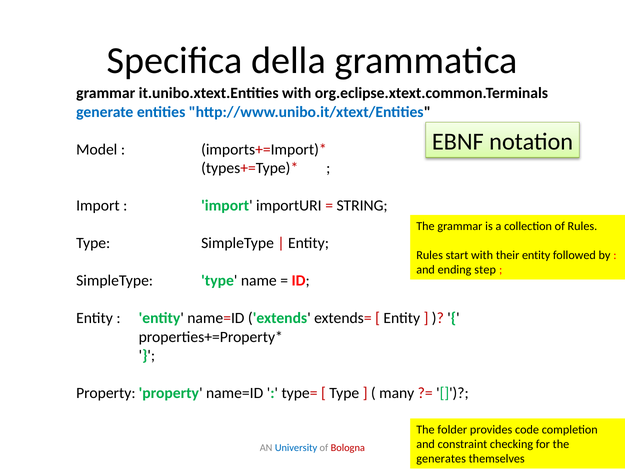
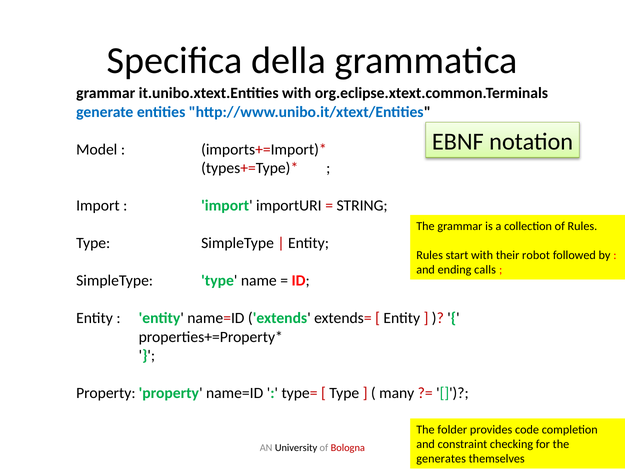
their entity: entity -> robot (536, 255)
step: step -> calls (485, 270)
University colour: blue -> black (296, 448)
